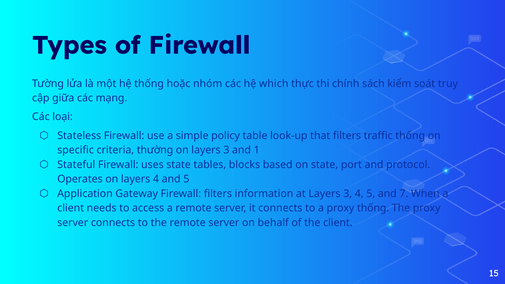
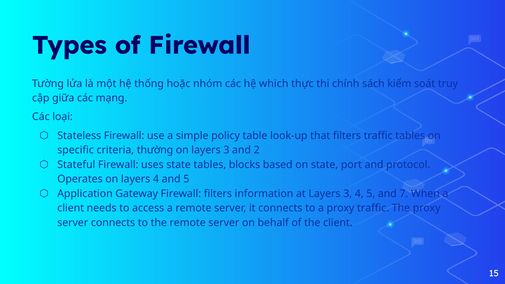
traffic thống: thống -> tables (410, 136)
1: 1 -> 2 (257, 150)
proxy thống: thống -> traffic (373, 208)
